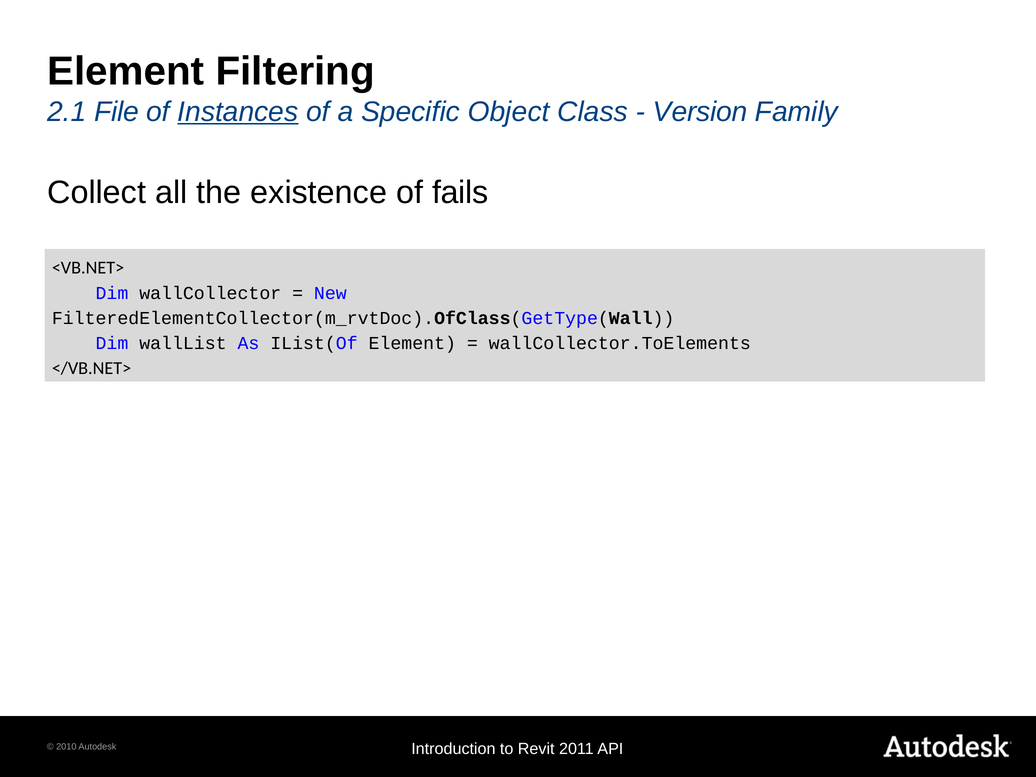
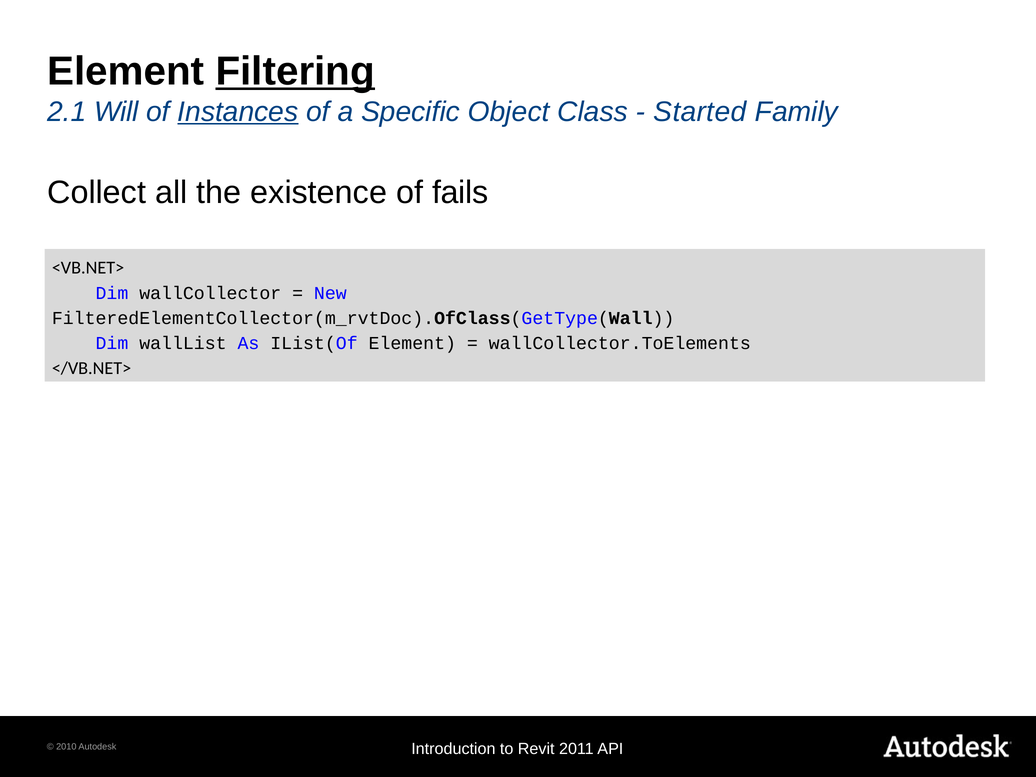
Filtering underline: none -> present (295, 71)
File: File -> Will (116, 112)
Version: Version -> Started (700, 112)
